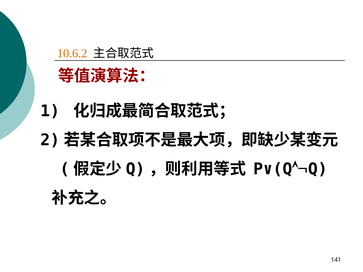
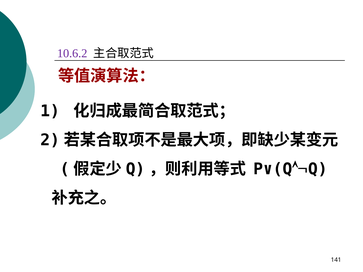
10.6.2 colour: orange -> purple (72, 53)
